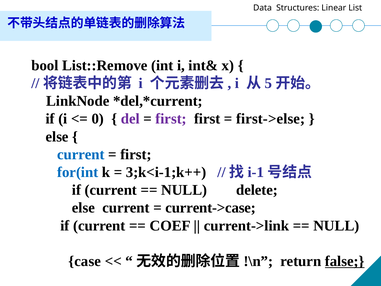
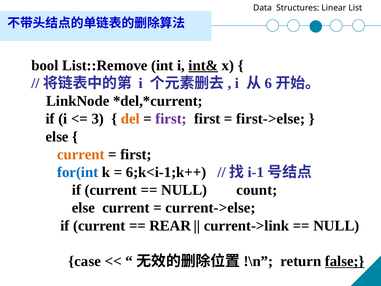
int& underline: none -> present (203, 65)
5: 5 -> 6 (268, 83)
0: 0 -> 3 (98, 119)
del colour: purple -> orange (130, 119)
current colour: blue -> orange (81, 154)
3;k<i-1;k++: 3;k<i-1;k++ -> 6;k<i-1;k++ (166, 172)
delete: delete -> count (257, 190)
current->case: current->case -> current->else (211, 208)
COEF: COEF -> REAR (170, 225)
